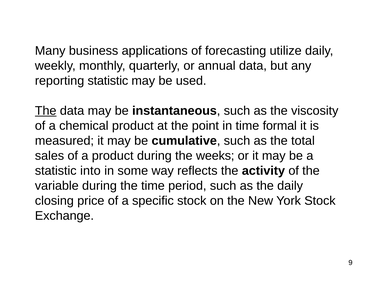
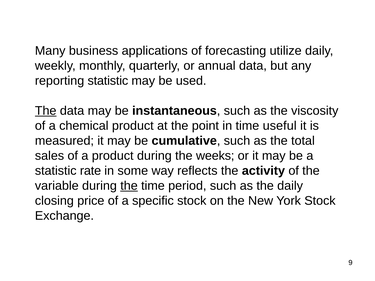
formal: formal -> useful (280, 126)
into: into -> rate (91, 171)
the underline: none -> present (129, 186)
